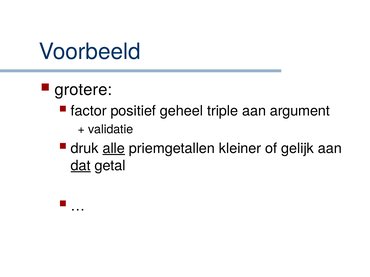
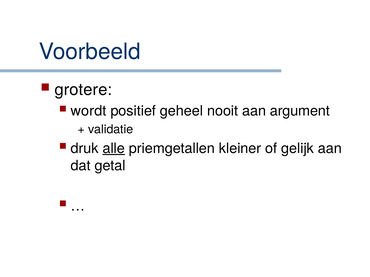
factor: factor -> wordt (89, 111)
triple: triple -> nooit (223, 111)
dat underline: present -> none (81, 166)
